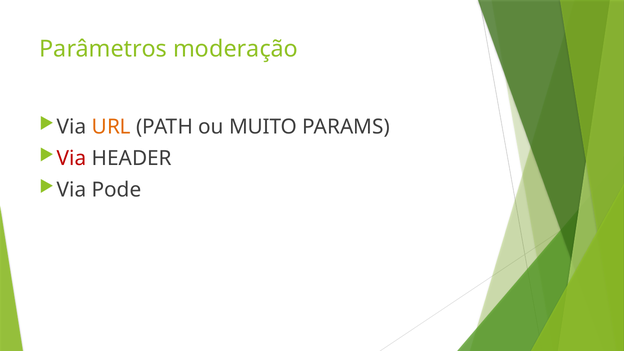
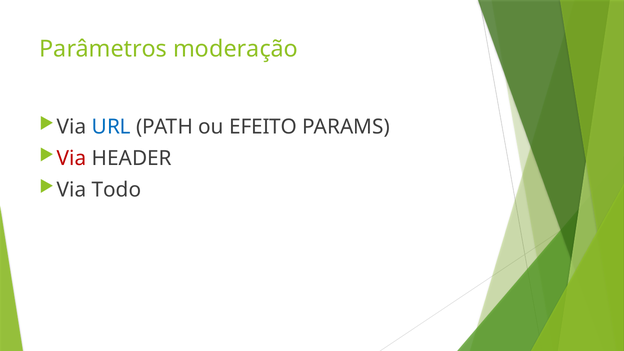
URL colour: orange -> blue (111, 127)
MUITO: MUITO -> EFEITO (263, 127)
Pode: Pode -> Todo (117, 190)
